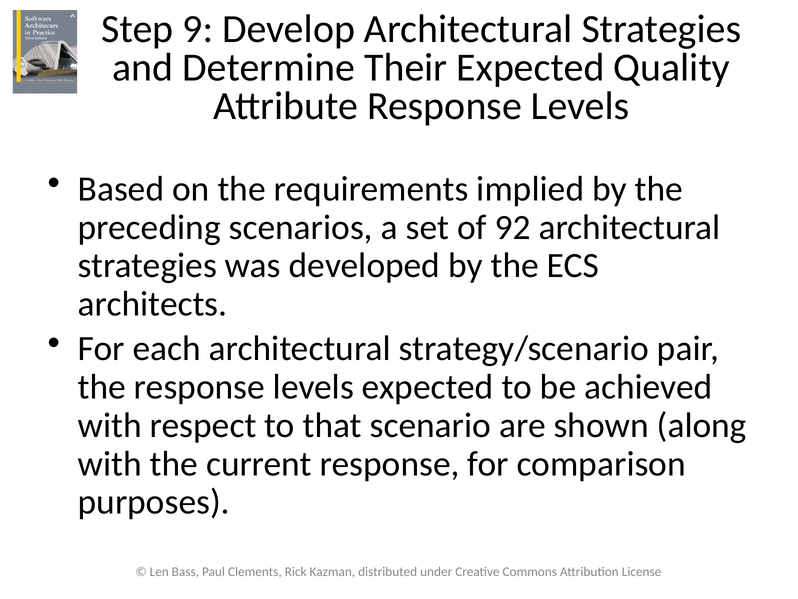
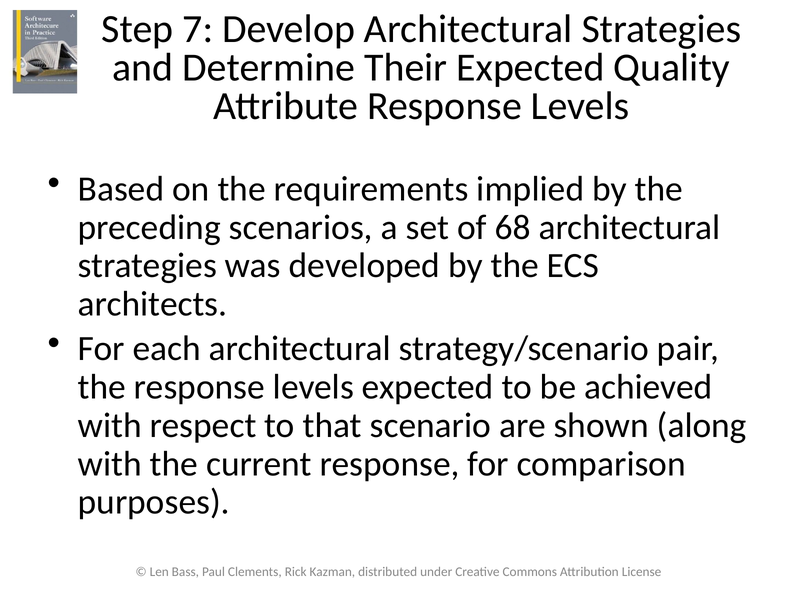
9: 9 -> 7 (198, 29)
92: 92 -> 68 (513, 227)
